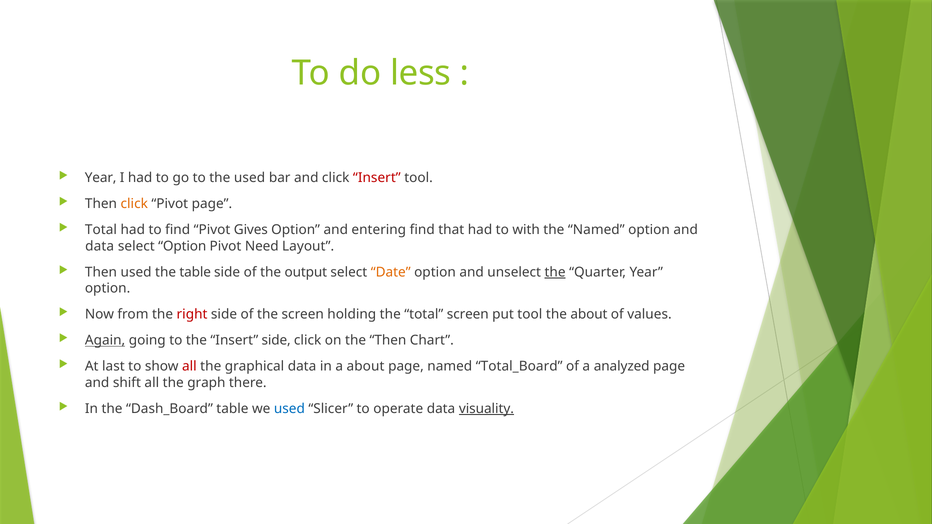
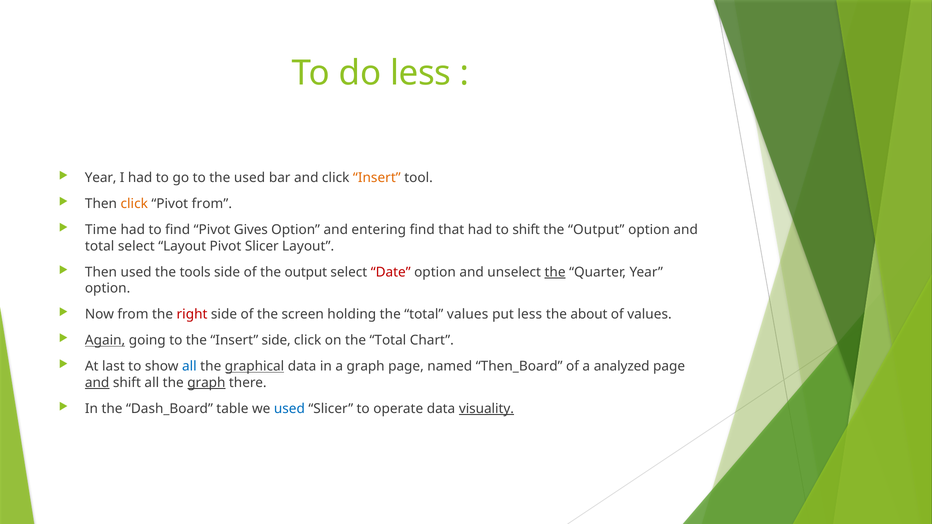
Insert colour: red -> orange (377, 178)
Pivot page: page -> from (212, 204)
Total: Total -> Time (101, 230)
to with: with -> shift (526, 230)
Named: Named -> Output (596, 230)
data: data -> total (100, 246)
select Option: Option -> Layout (182, 246)
Pivot Need: Need -> Slicer (262, 246)
the table: table -> tools (195, 272)
Date colour: orange -> red (391, 272)
total screen: screen -> values (468, 315)
put tool: tool -> less (530, 315)
on the Then: Then -> Total (388, 341)
all colour: red -> blue (189, 367)
graphical underline: none -> present (255, 367)
a about: about -> graph (366, 367)
Total_Board: Total_Board -> Then_Board (519, 367)
and underline: none -> present (97, 383)
graph underline: none -> present (206, 383)
